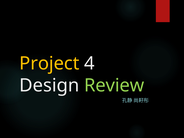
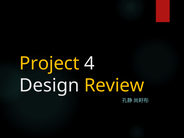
Review colour: light green -> yellow (114, 85)
